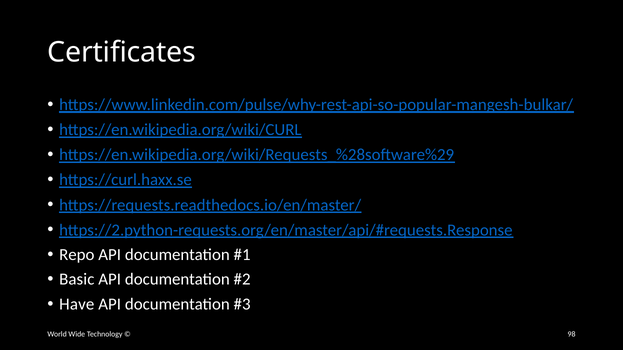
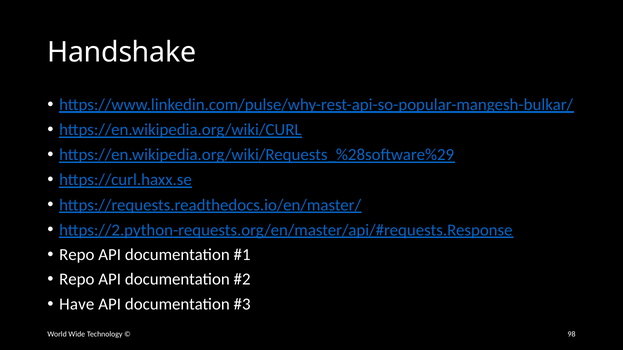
Certificates: Certificates -> Handshake (122, 52)
Basic: Basic -> Repo (77, 280)
